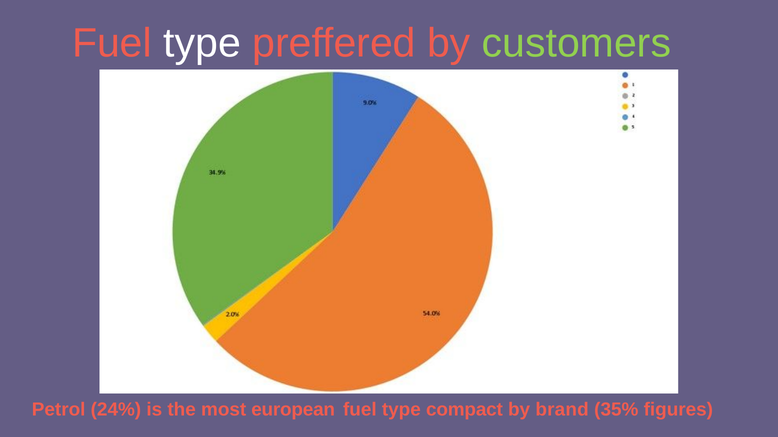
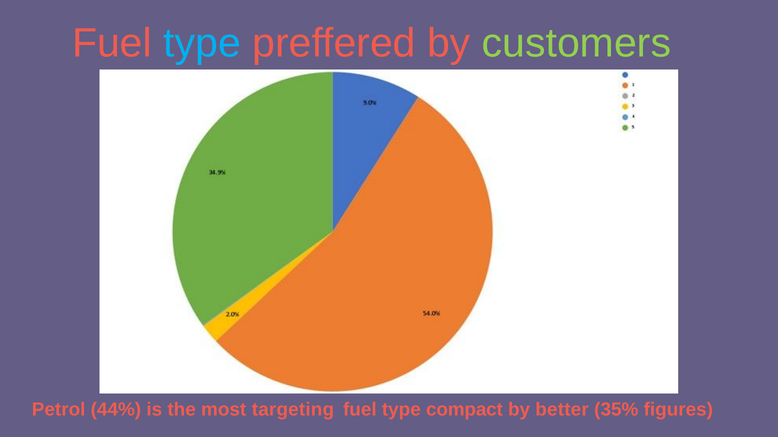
type colour: white -> light blue (202, 43)
24%: 24% -> 44% (116, 410)
european: european -> targeting (293, 410)
brand: brand -> better (562, 410)
